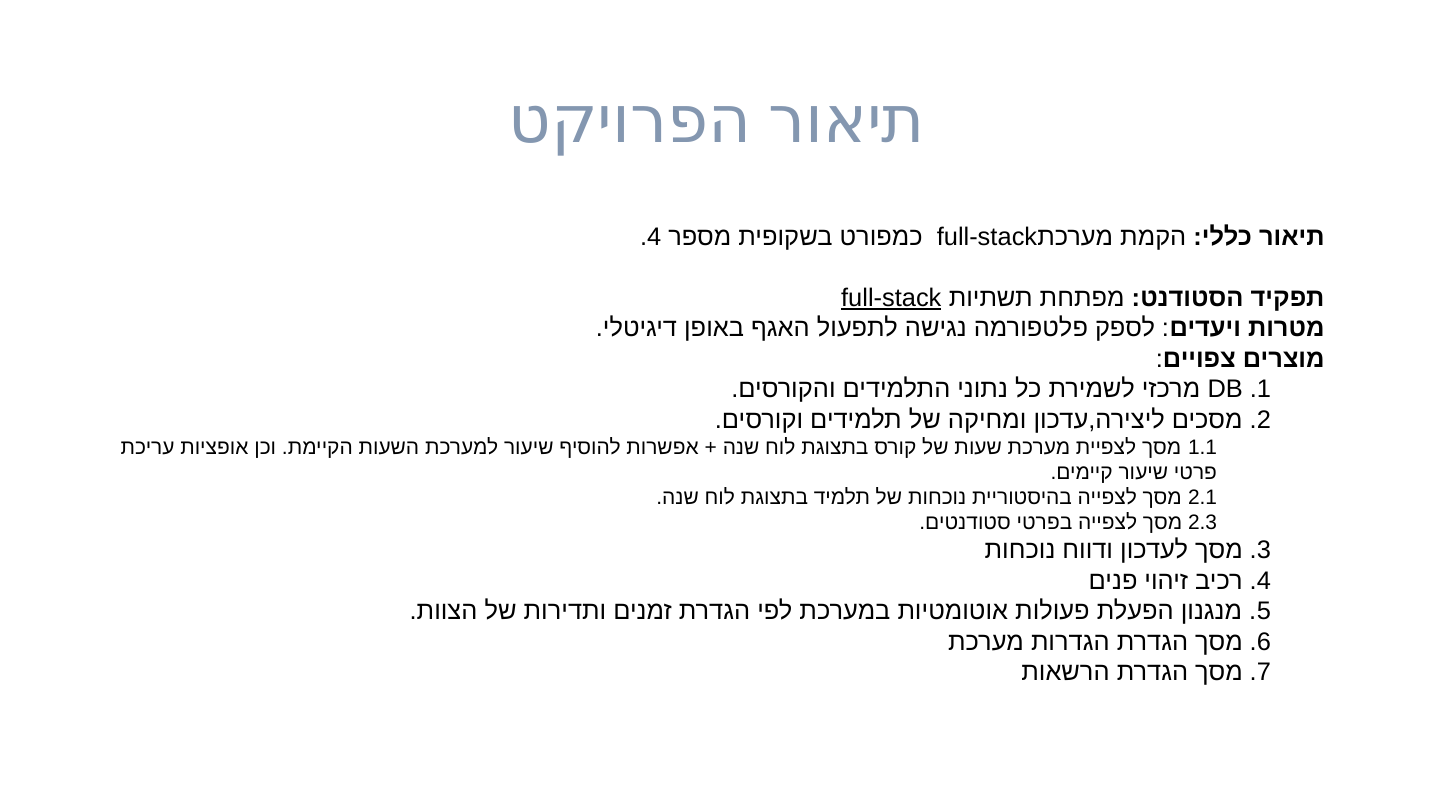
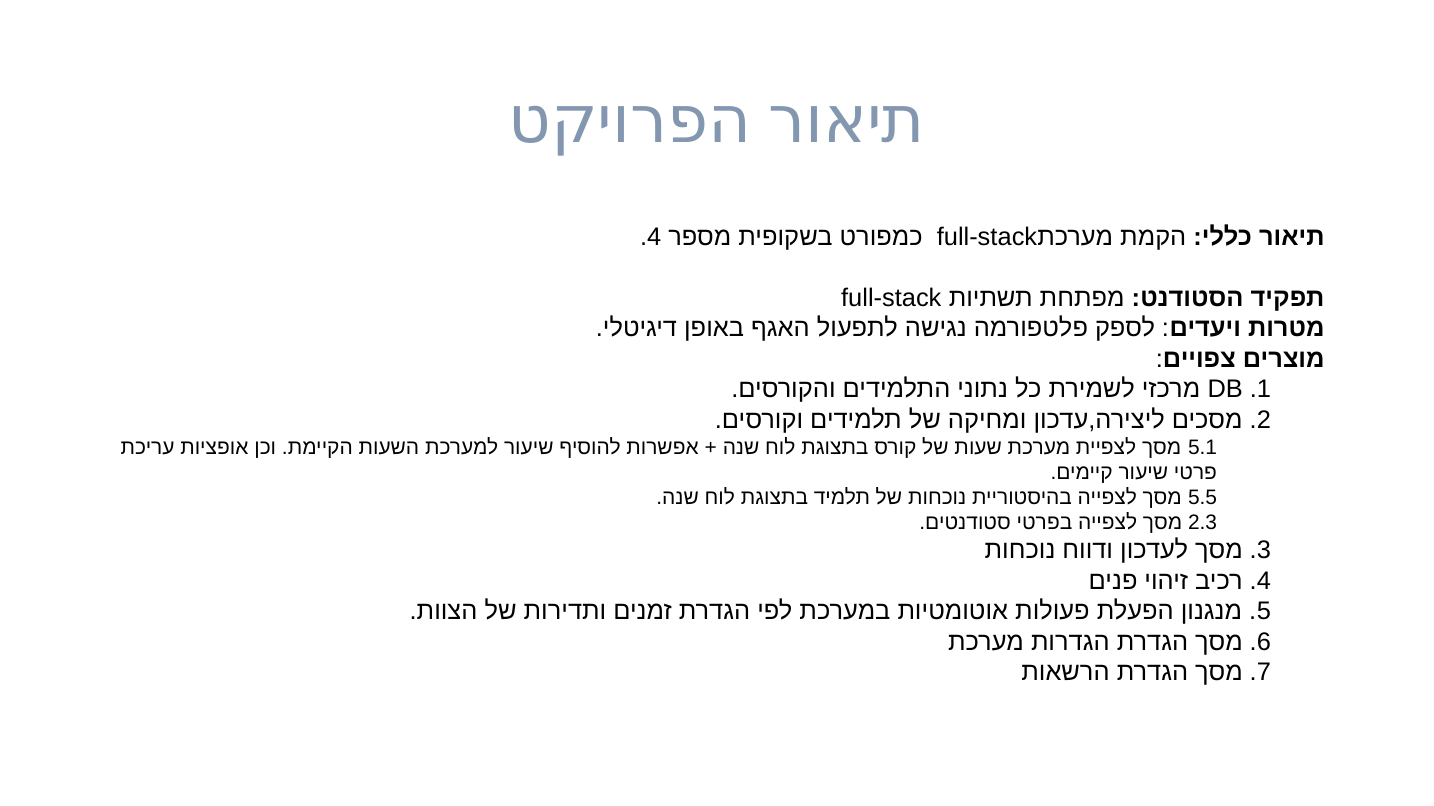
full-stack underline: present -> none (891, 298)
1.1: 1.1 -> 5.1 (1203, 448)
2.1: 2.1 -> 5.5 (1203, 498)
